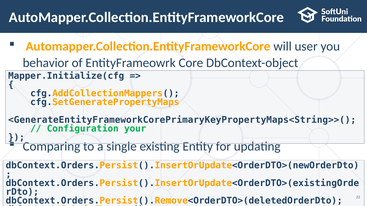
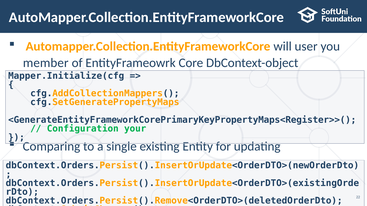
behavior: behavior -> member (46, 63)
<GenerateEntityFrameworkCorePrimaryKeyPropertyMaps<String>>(: <GenerateEntityFrameworkCorePrimaryKeyPropertyMaps<String>>( -> <GenerateEntityFrameworkCorePrimaryKeyPropertyMaps<Register>>( (182, 120)
